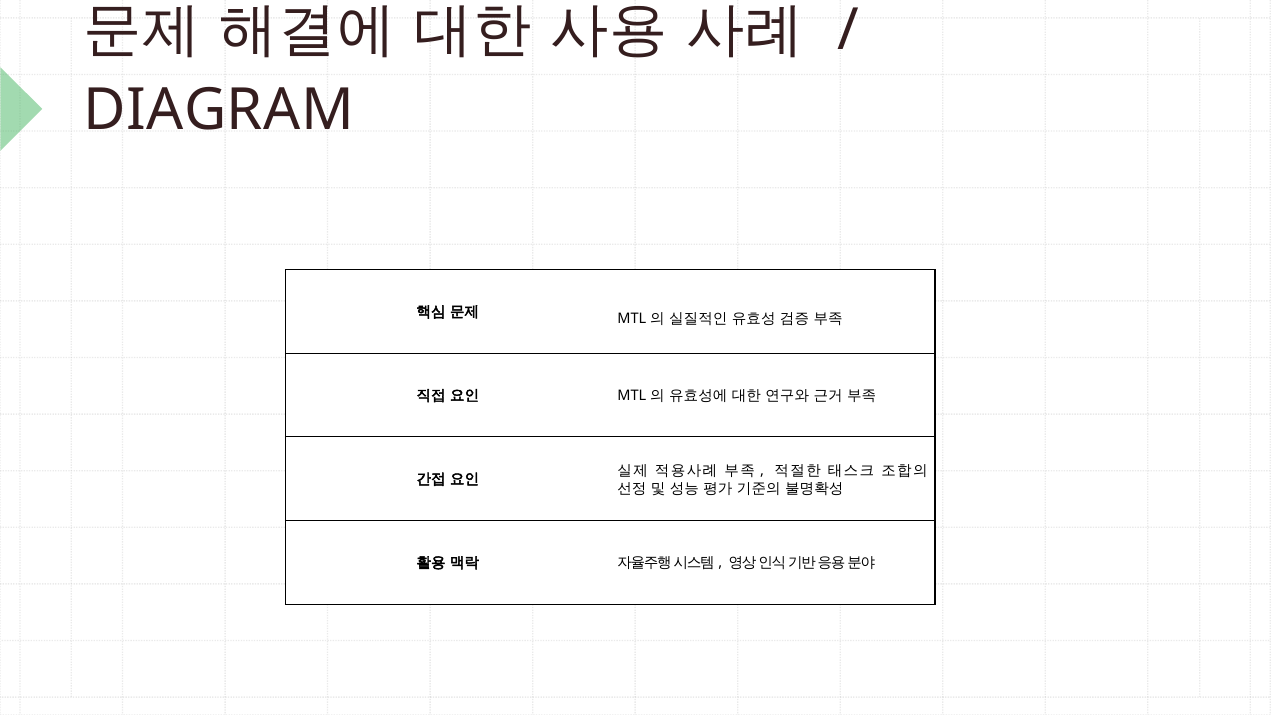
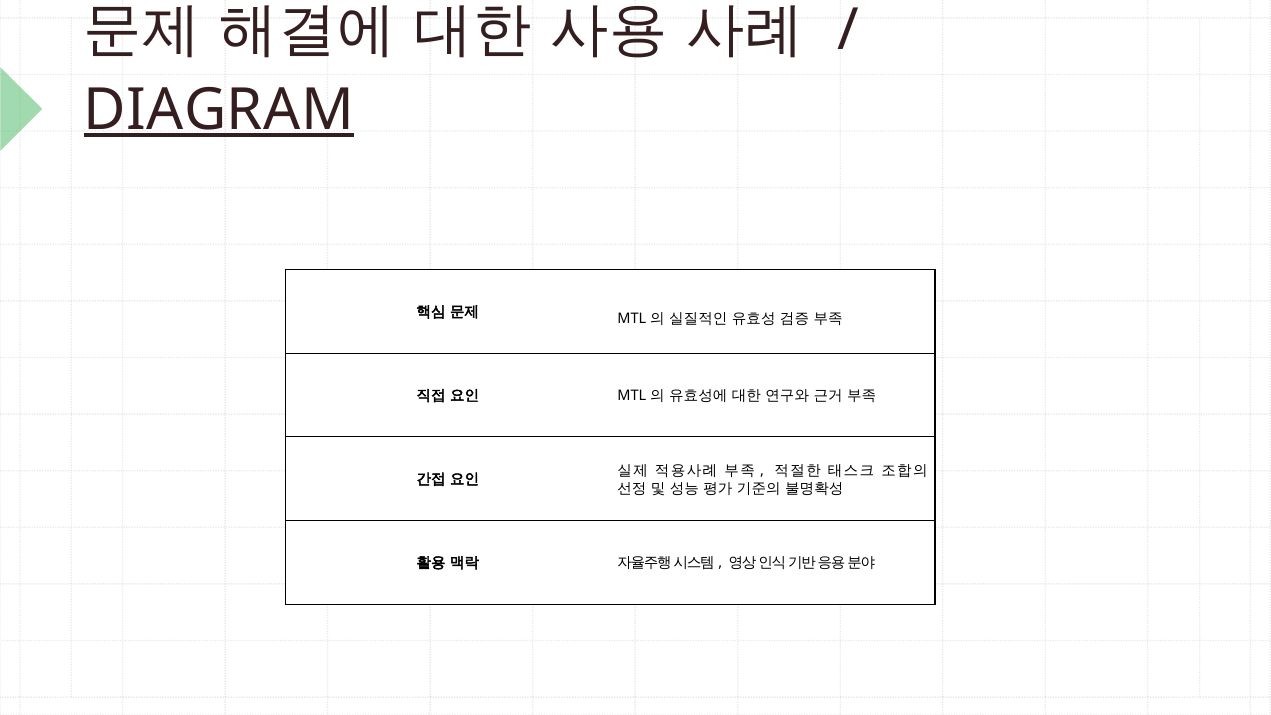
DIAGRAM underline: none -> present (219, 110)
